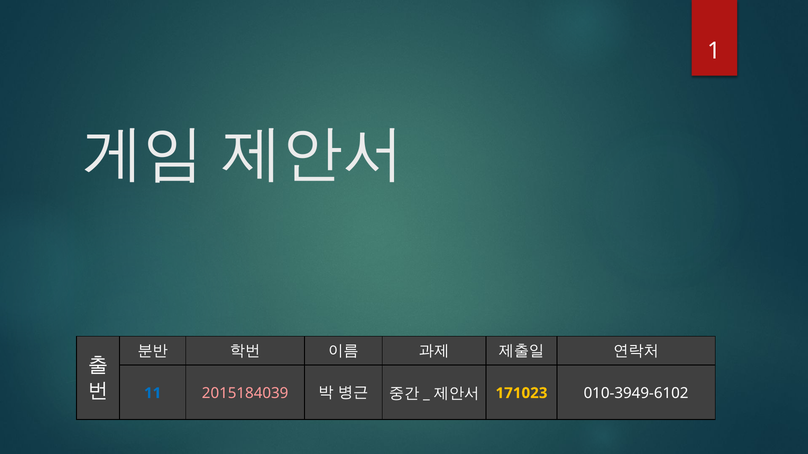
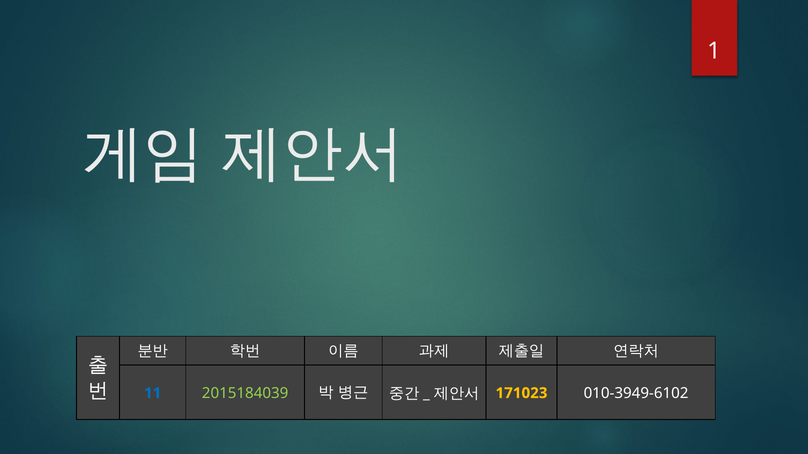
2015184039 colour: pink -> light green (245, 394)
